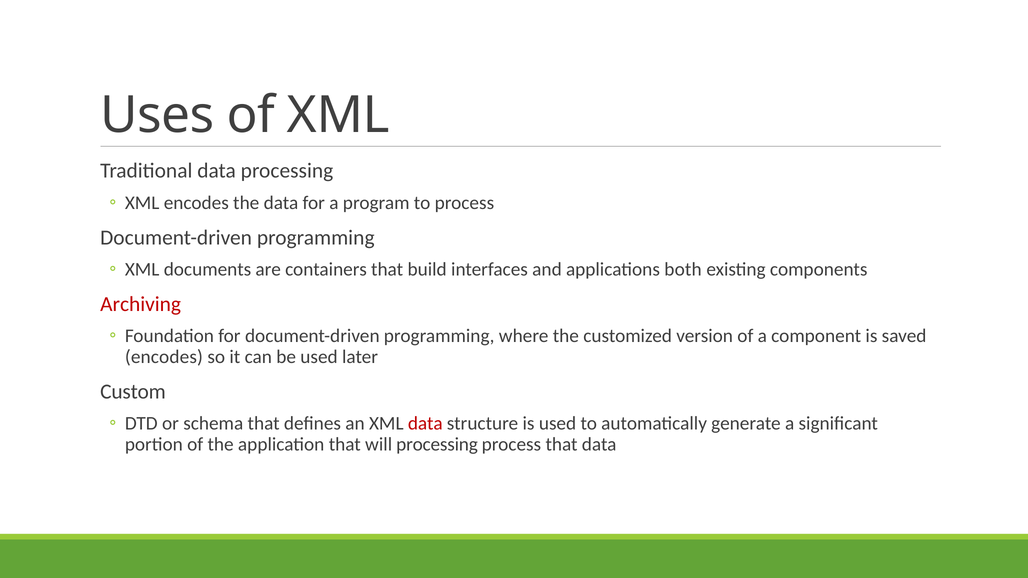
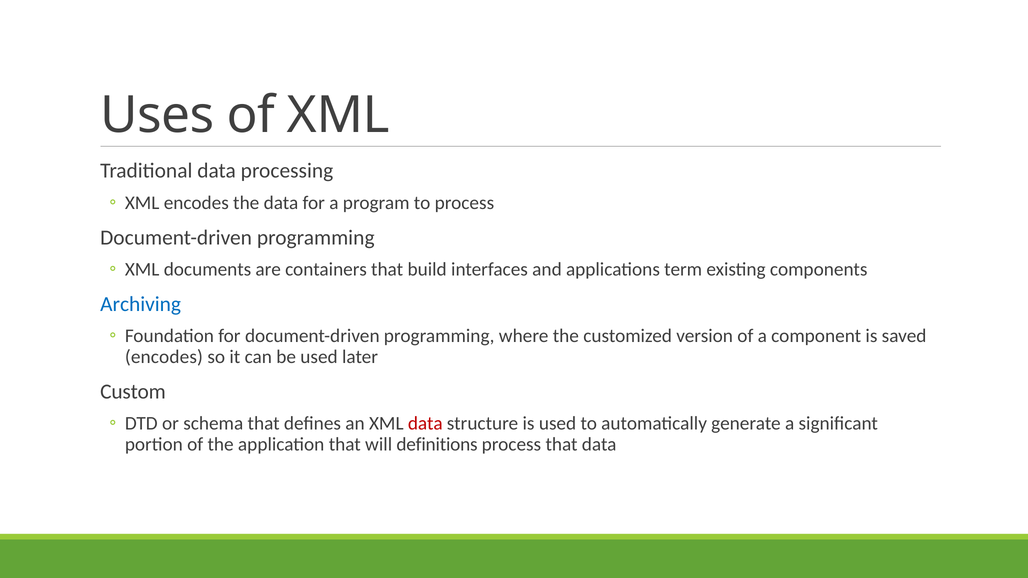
both: both -> term (683, 269)
Archiving colour: red -> blue (141, 304)
will processing: processing -> definitions (437, 444)
